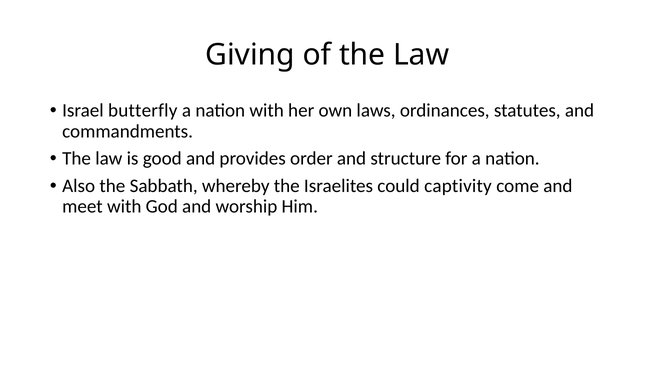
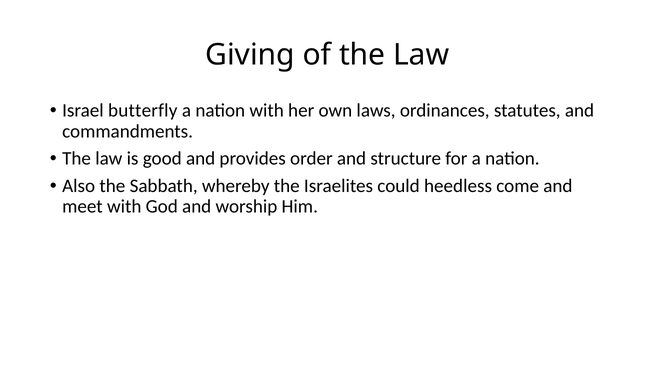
captivity: captivity -> heedless (458, 186)
